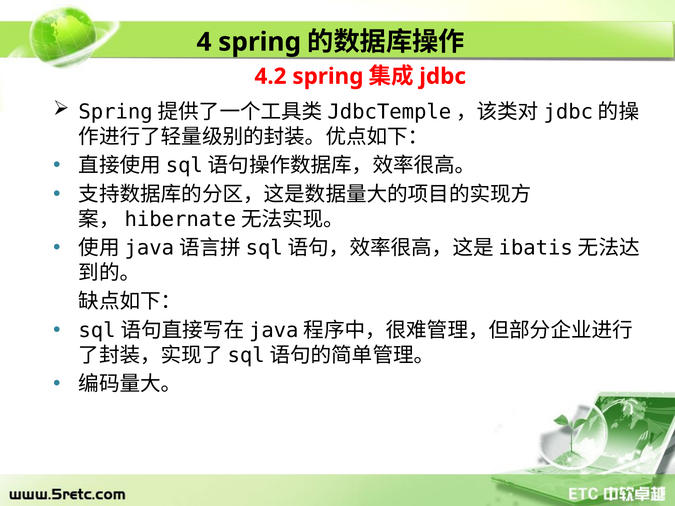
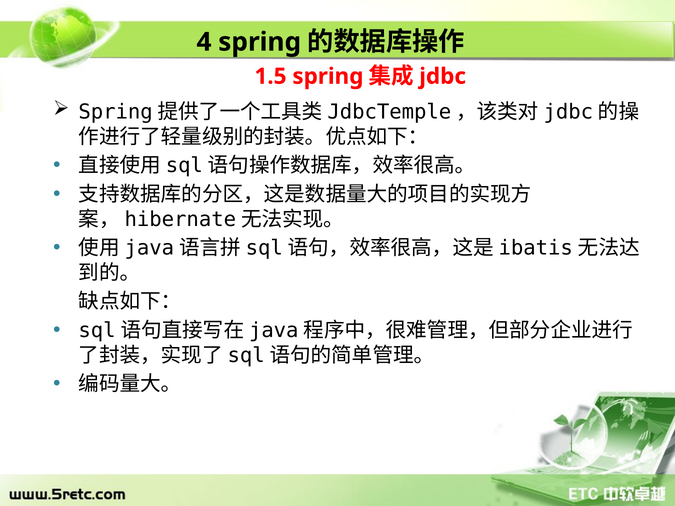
4.2: 4.2 -> 1.5 (270, 76)
